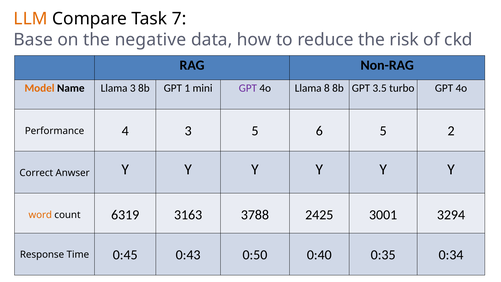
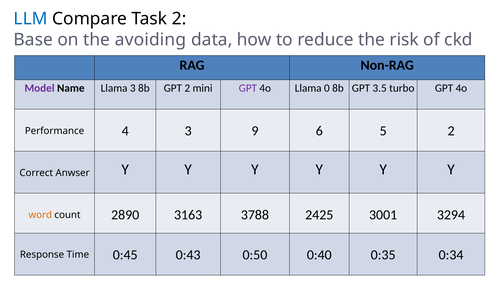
LLM colour: orange -> blue (31, 19)
Task 7: 7 -> 2 (179, 19)
negative: negative -> avoiding (151, 40)
Model colour: orange -> purple (40, 88)
GPT 1: 1 -> 2 (187, 88)
8: 8 -> 0 (327, 88)
3 5: 5 -> 9 (255, 131)
6319: 6319 -> 2890 (125, 215)
